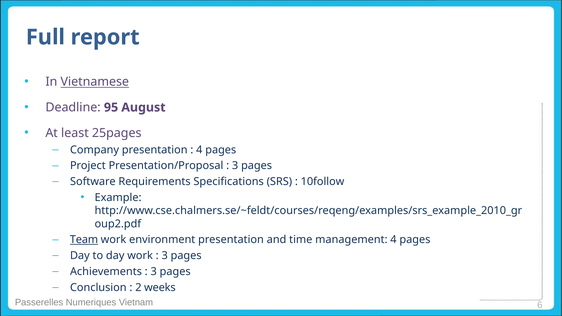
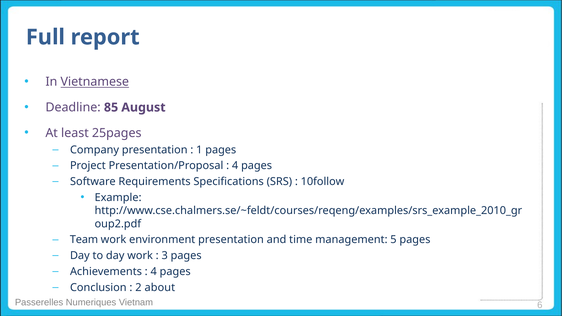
95: 95 -> 85 (111, 107)
4: 4 -> 1 (199, 150)
3: 3 -> 4 (235, 166)
Team underline: present -> none (84, 240)
management 4: 4 -> 5 (393, 240)
3: 3 -> 4 (154, 272)
weeks: weeks -> about (160, 288)
